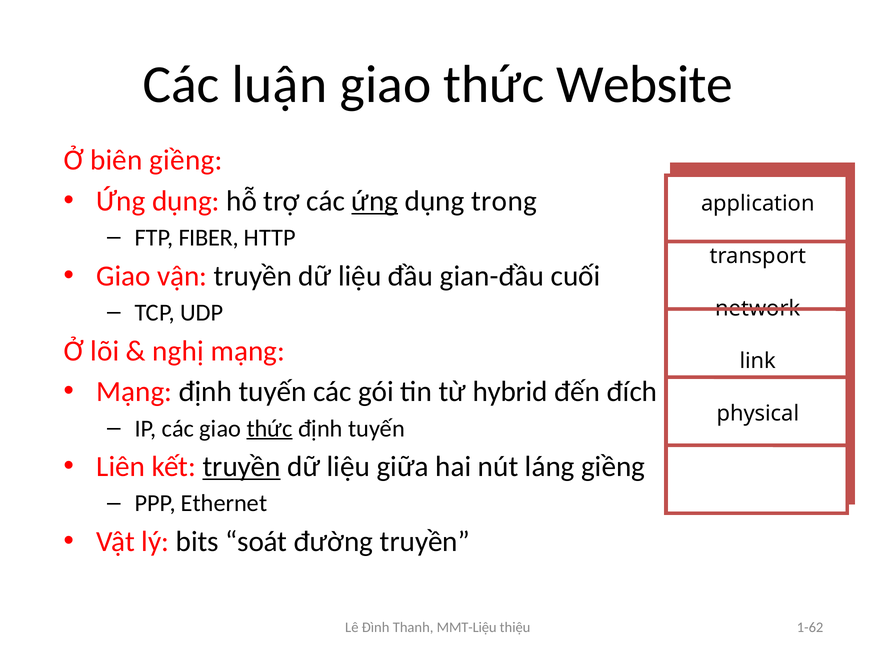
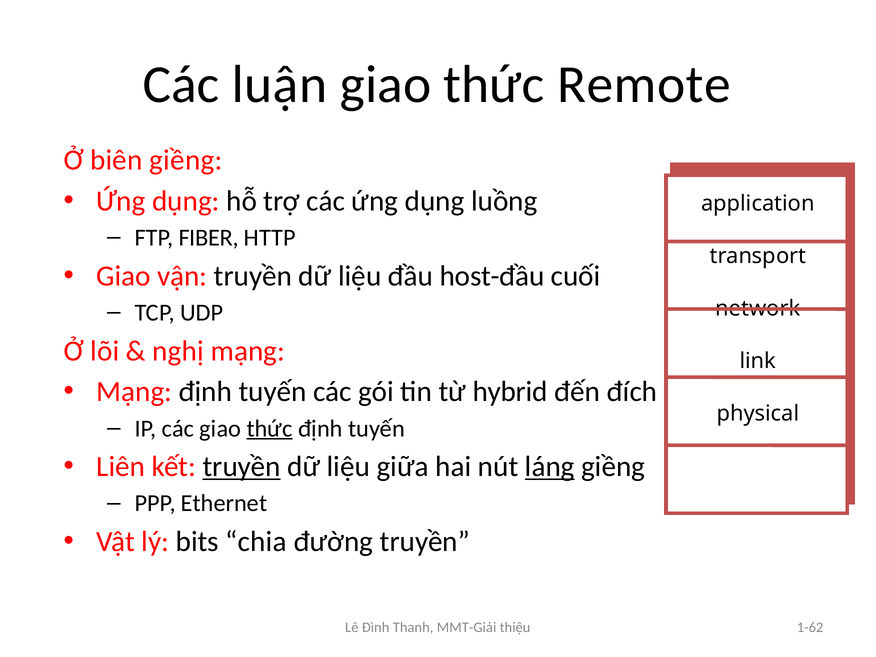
Website: Website -> Remote (644, 85)
ứng underline: present -> none (375, 201)
trong: trong -> luồng (504, 201)
gian-đầu: gian-đầu -> host-đầu (492, 276)
láng underline: none -> present (550, 467)
soát: soát -> chia (256, 542)
MMT-Liệu: MMT-Liệu -> MMT-Giải (467, 627)
